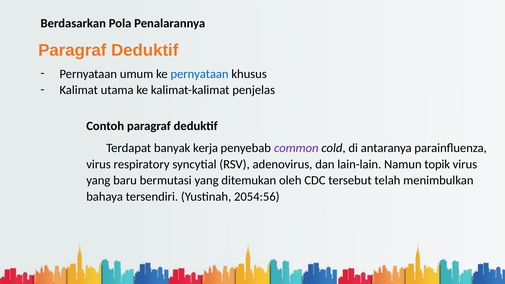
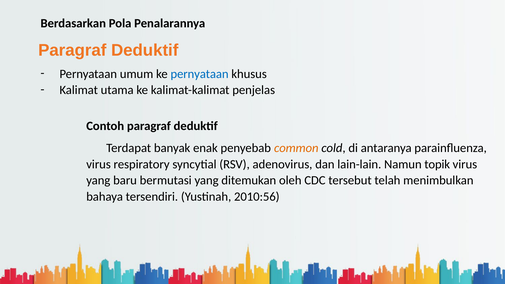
kerja: kerja -> enak (205, 148)
common colour: purple -> orange (296, 148)
2054:56: 2054:56 -> 2010:56 (257, 197)
